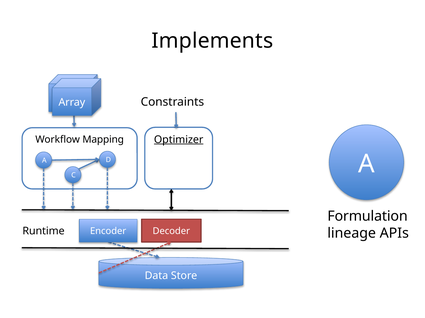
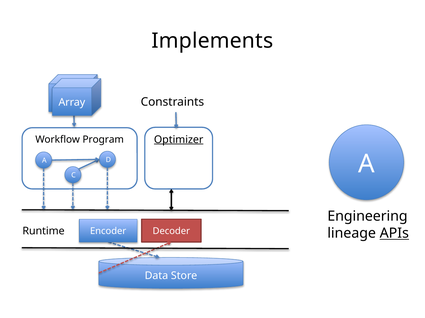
Mapping: Mapping -> Program (103, 140)
Formulation: Formulation -> Engineering (367, 217)
APIs underline: none -> present (394, 234)
